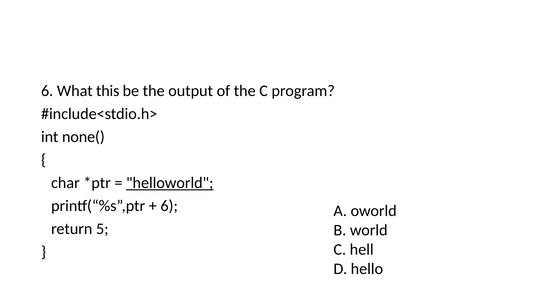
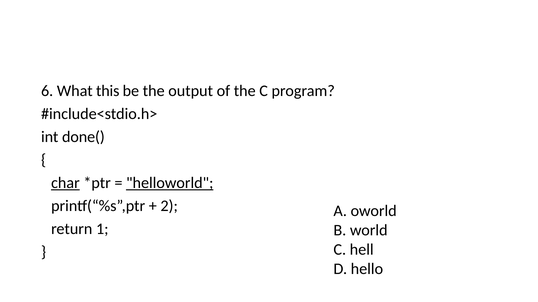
none(: none( -> done( (83, 137)
char underline: none -> present (65, 183)
6: 6 -> 2 (169, 206)
5: 5 -> 1 (102, 229)
